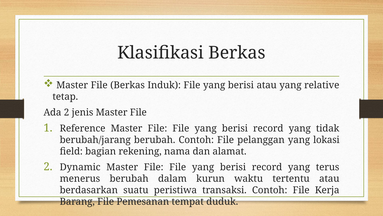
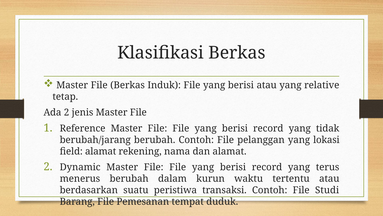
field bagian: bagian -> alamat (101, 151)
Kerja: Kerja -> Studi (327, 190)
